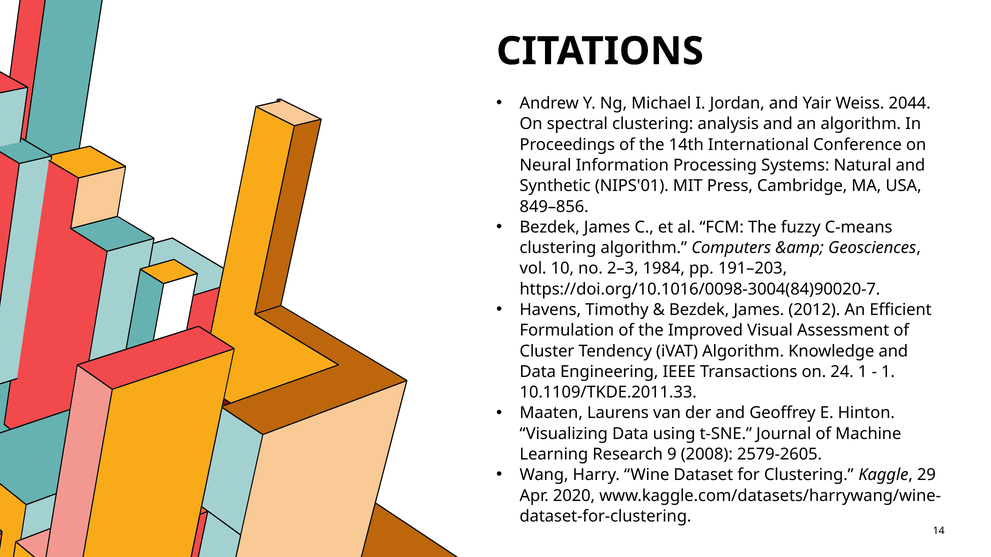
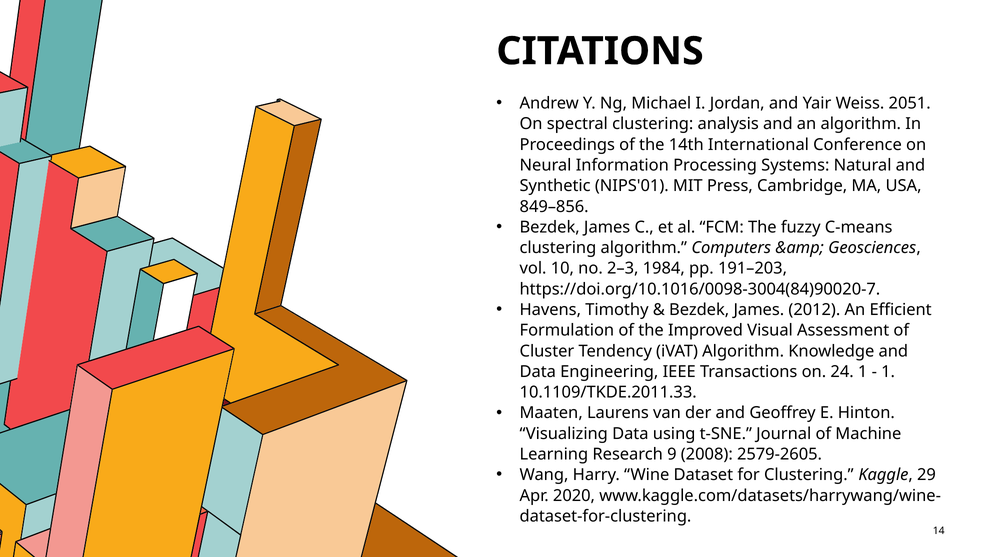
2044: 2044 -> 2051 (910, 103)
